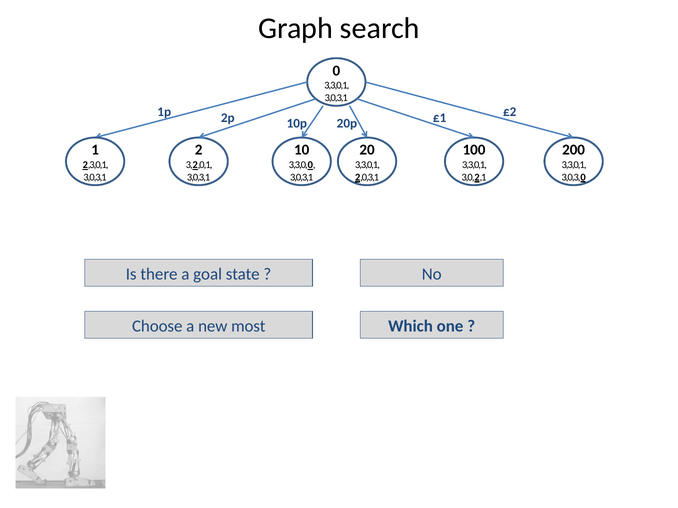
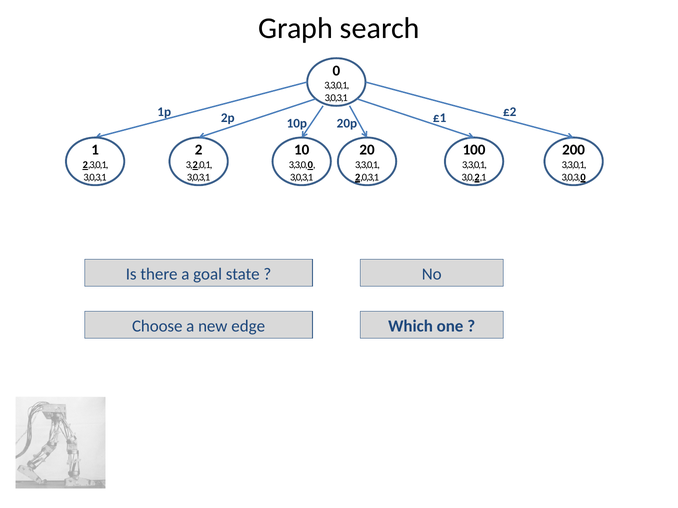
most: most -> edge (248, 326)
